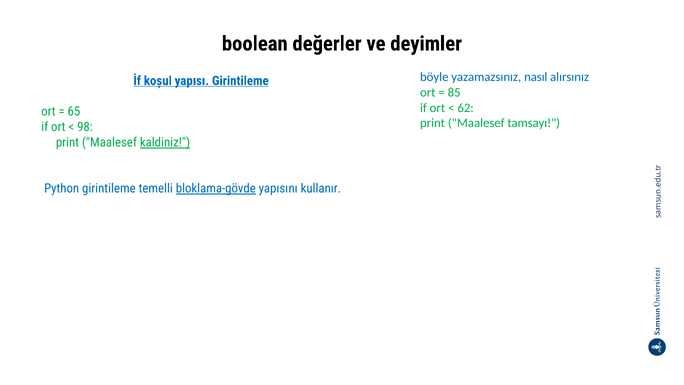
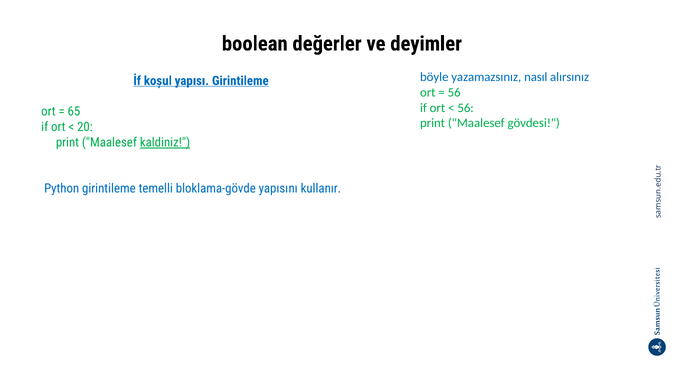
85: 85 -> 56 (454, 92)
62: 62 -> 56 (466, 108)
tamsayı: tamsayı -> gövdesi (534, 123)
98: 98 -> 20 (85, 127)
bloklama-gövde underline: present -> none (216, 188)
